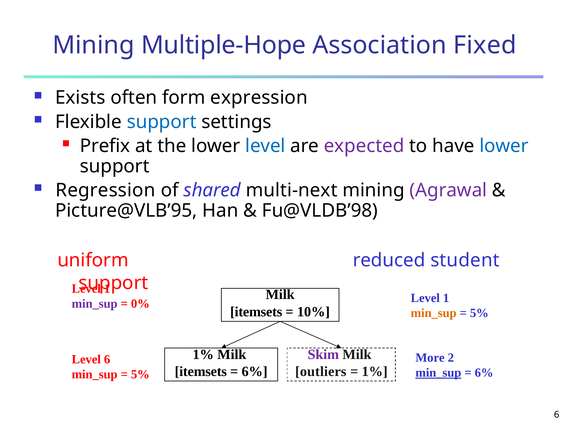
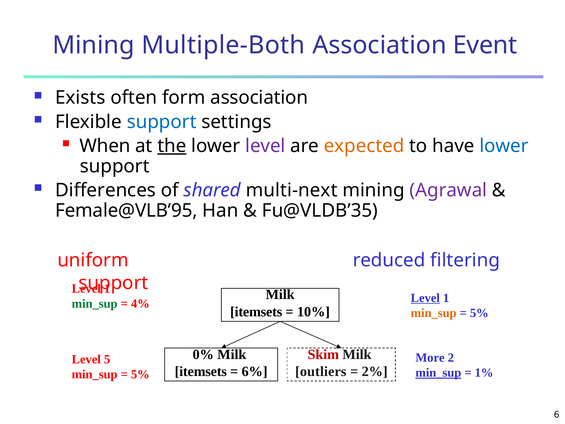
Multiple-Hope: Multiple-Hope -> Multiple-Both (223, 45)
Fixed: Fixed -> Event (485, 45)
form expression: expression -> association (259, 98)
Prefix: Prefix -> When (105, 146)
the underline: none -> present (172, 146)
level colour: blue -> purple (265, 146)
expected colour: purple -> orange (364, 146)
Regression: Regression -> Differences (106, 190)
Picture@VLB’95: Picture@VLB’95 -> Female@VLB’95 (126, 211)
Fu@VLDB’98: Fu@VLDB’98 -> Fu@VLDB’35 (320, 211)
student: student -> filtering (465, 260)
Level underline: none -> present (425, 298)
min_sup colour: purple -> green (95, 304)
0%: 0% -> 4% (140, 304)
1%: 1% -> 0% (203, 354)
Skim colour: purple -> red (323, 354)
Level 6: 6 -> 5 (107, 359)
1%: 1% -> 2% (375, 371)
6%: 6% -> 1% (484, 373)
